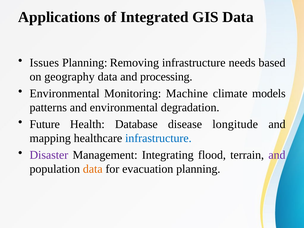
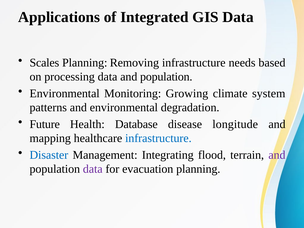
Issues: Issues -> Scales (44, 63)
geography: geography -> processing (70, 77)
data and processing: processing -> population (166, 77)
Machine: Machine -> Growing (187, 93)
models: models -> system (269, 93)
Disaster colour: purple -> blue (49, 155)
data colour: orange -> purple (93, 169)
